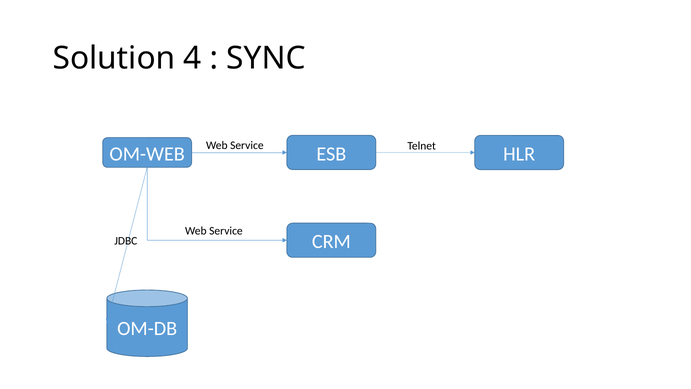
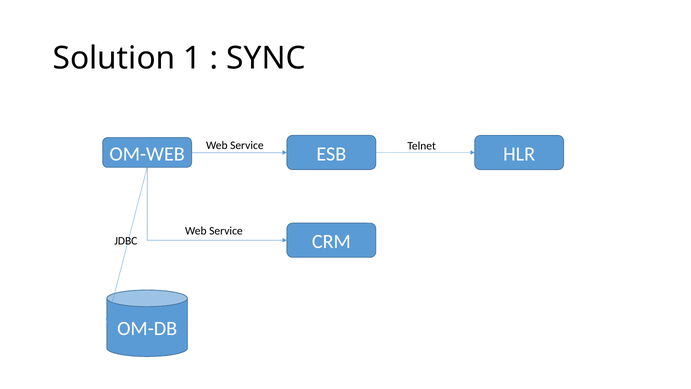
4: 4 -> 1 (192, 58)
